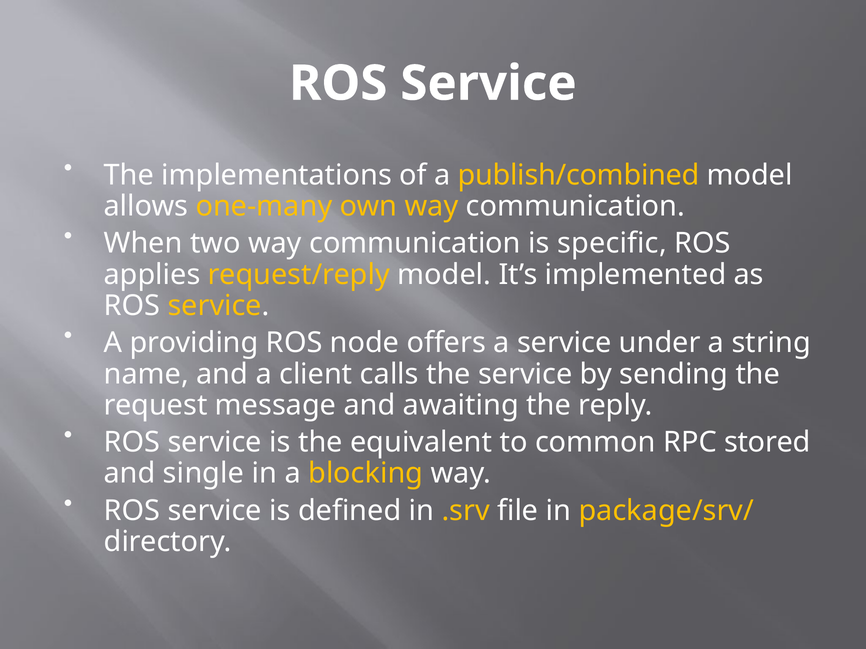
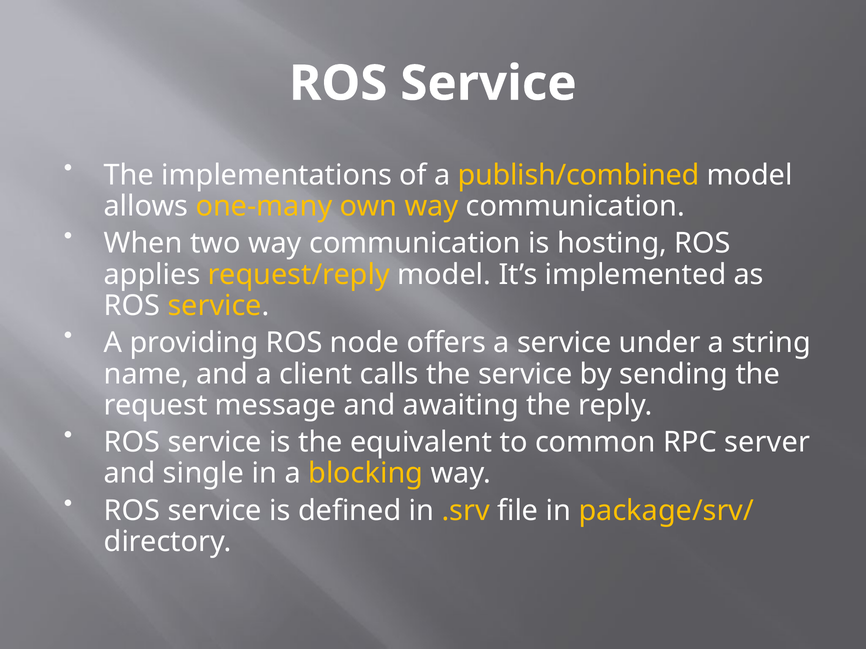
specific: specific -> hosting (612, 244)
stored: stored -> server (767, 443)
